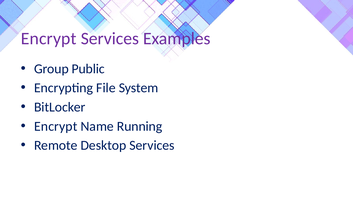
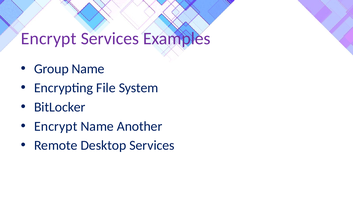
Group Public: Public -> Name (88, 69)
Running: Running -> Another (140, 127)
